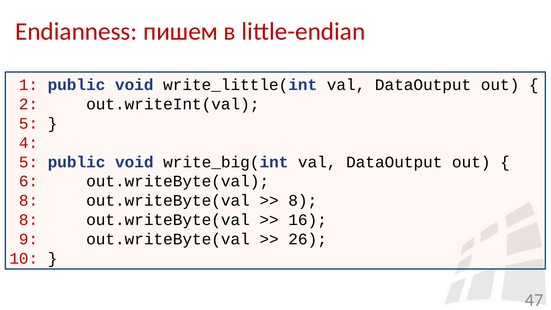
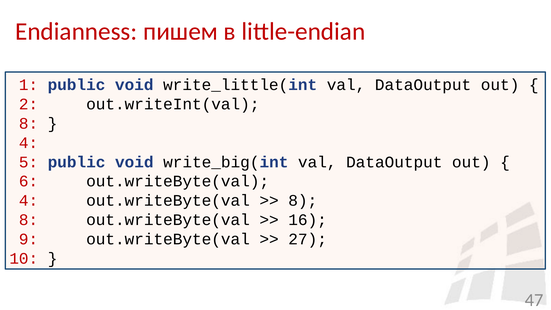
5: 5 -> 8 (29, 123)
8: 8 -> 4 (29, 201)
26: 26 -> 27 (308, 239)
